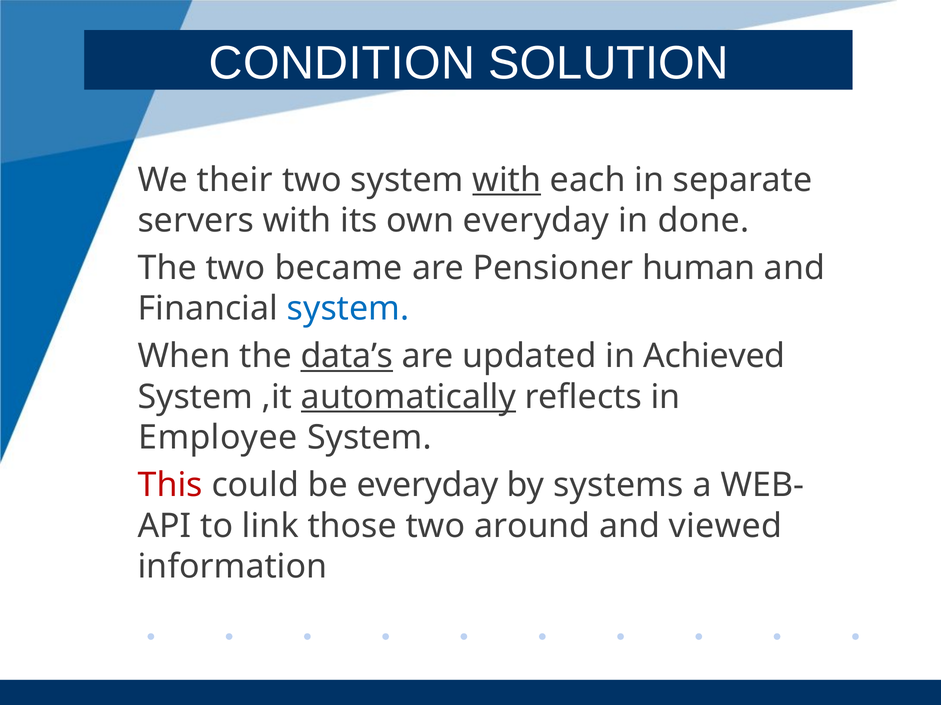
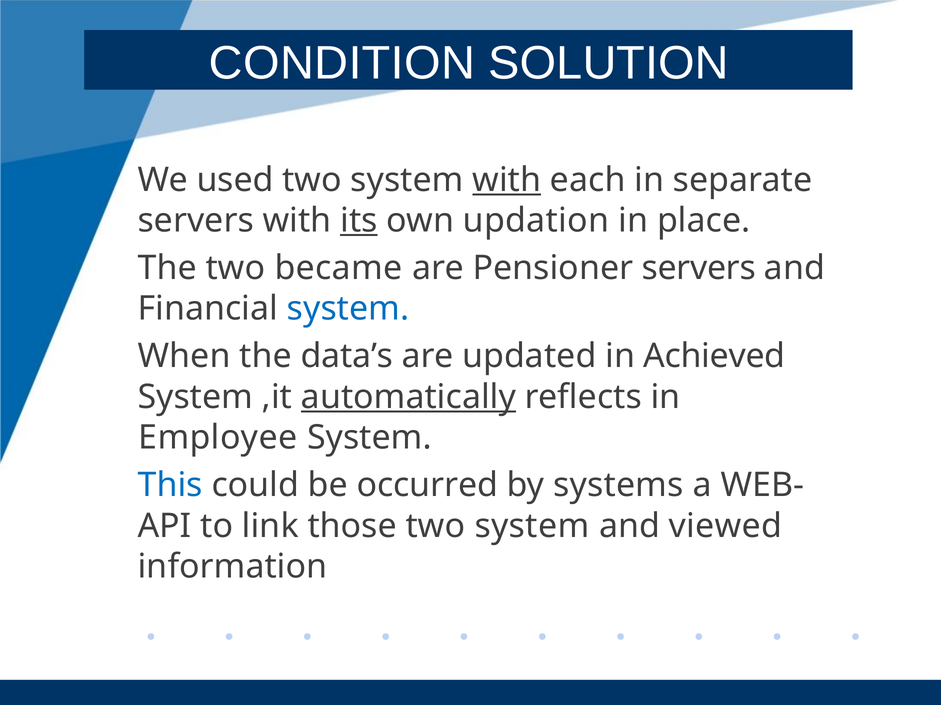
their: their -> used (235, 180)
its underline: none -> present (359, 221)
own everyday: everyday -> updation (536, 221)
done: done -> place (704, 221)
Pensioner human: human -> servers (699, 268)
data’s underline: present -> none (347, 357)
This colour: red -> blue (170, 486)
be everyday: everyday -> occurred (427, 486)
those two around: around -> system (532, 526)
